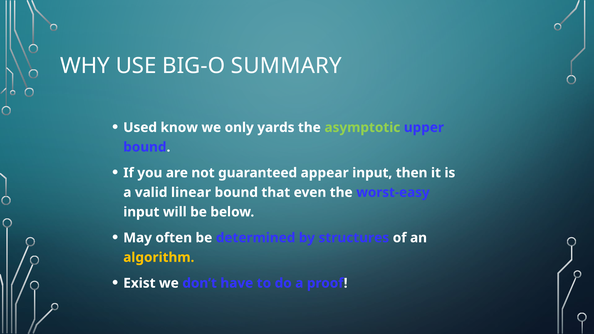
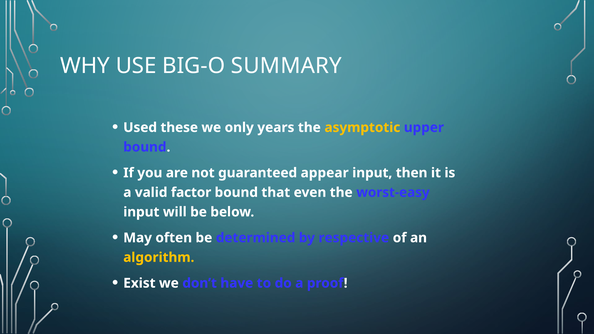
know: know -> these (179, 128)
yards: yards -> years (276, 128)
asymptotic colour: light green -> yellow (362, 128)
linear: linear -> factor (191, 192)
structures: structures -> respective (354, 238)
